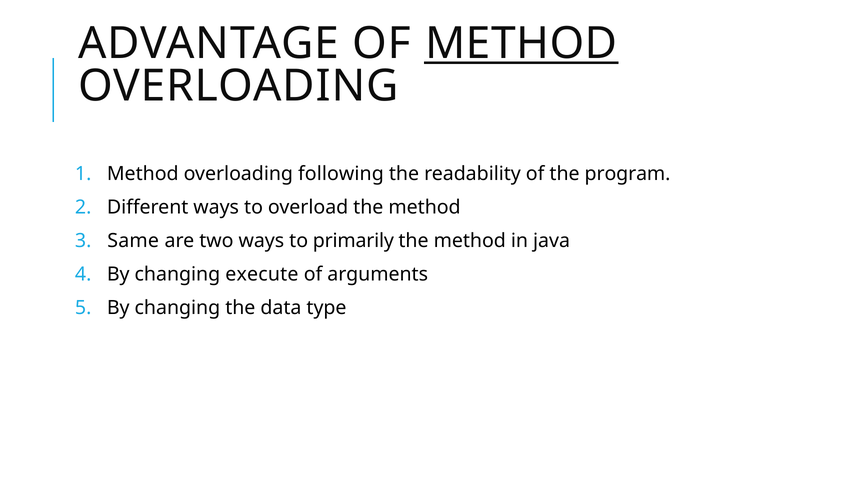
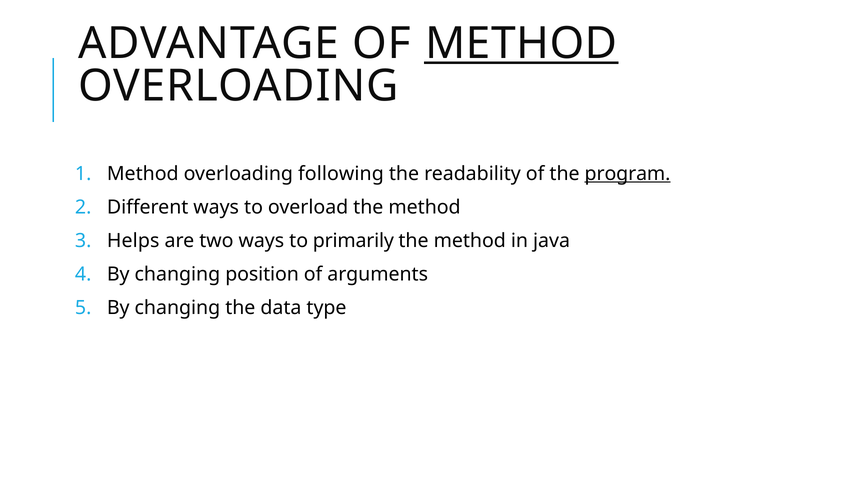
program underline: none -> present (628, 174)
Same: Same -> Helps (133, 241)
execute: execute -> position (262, 275)
